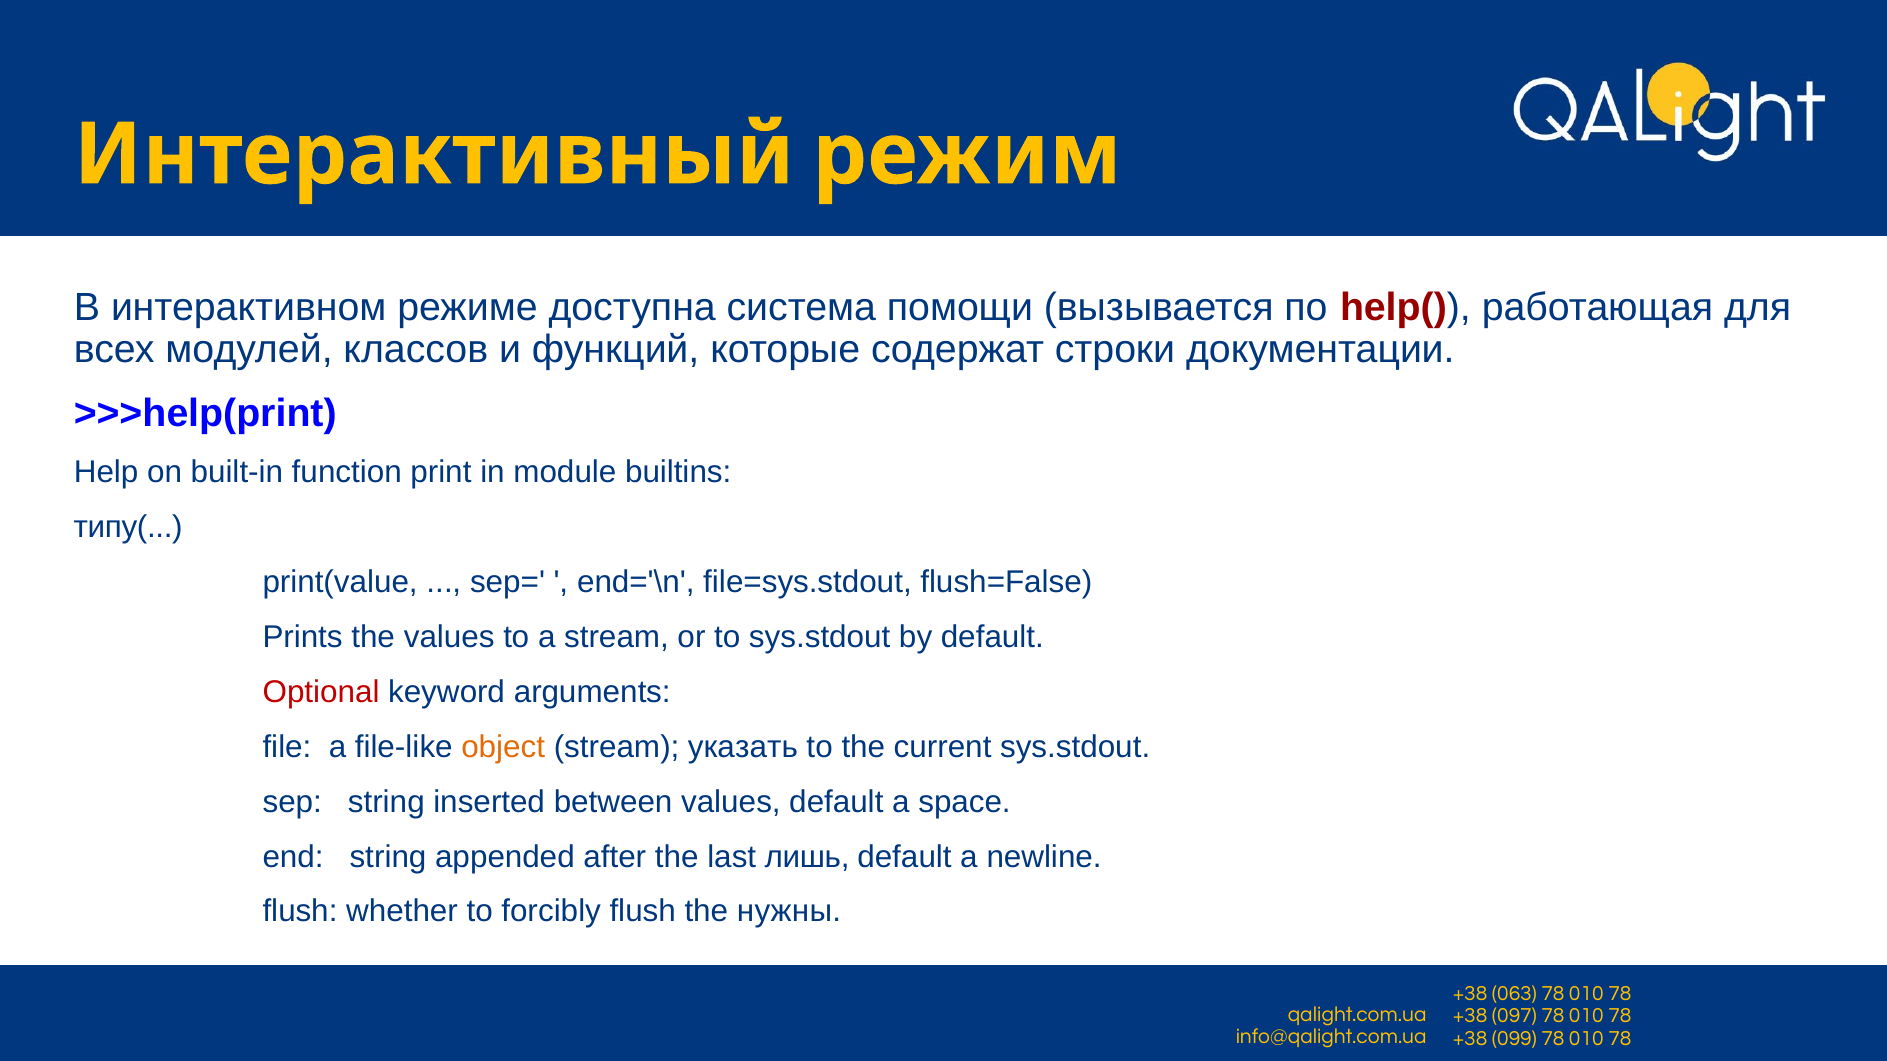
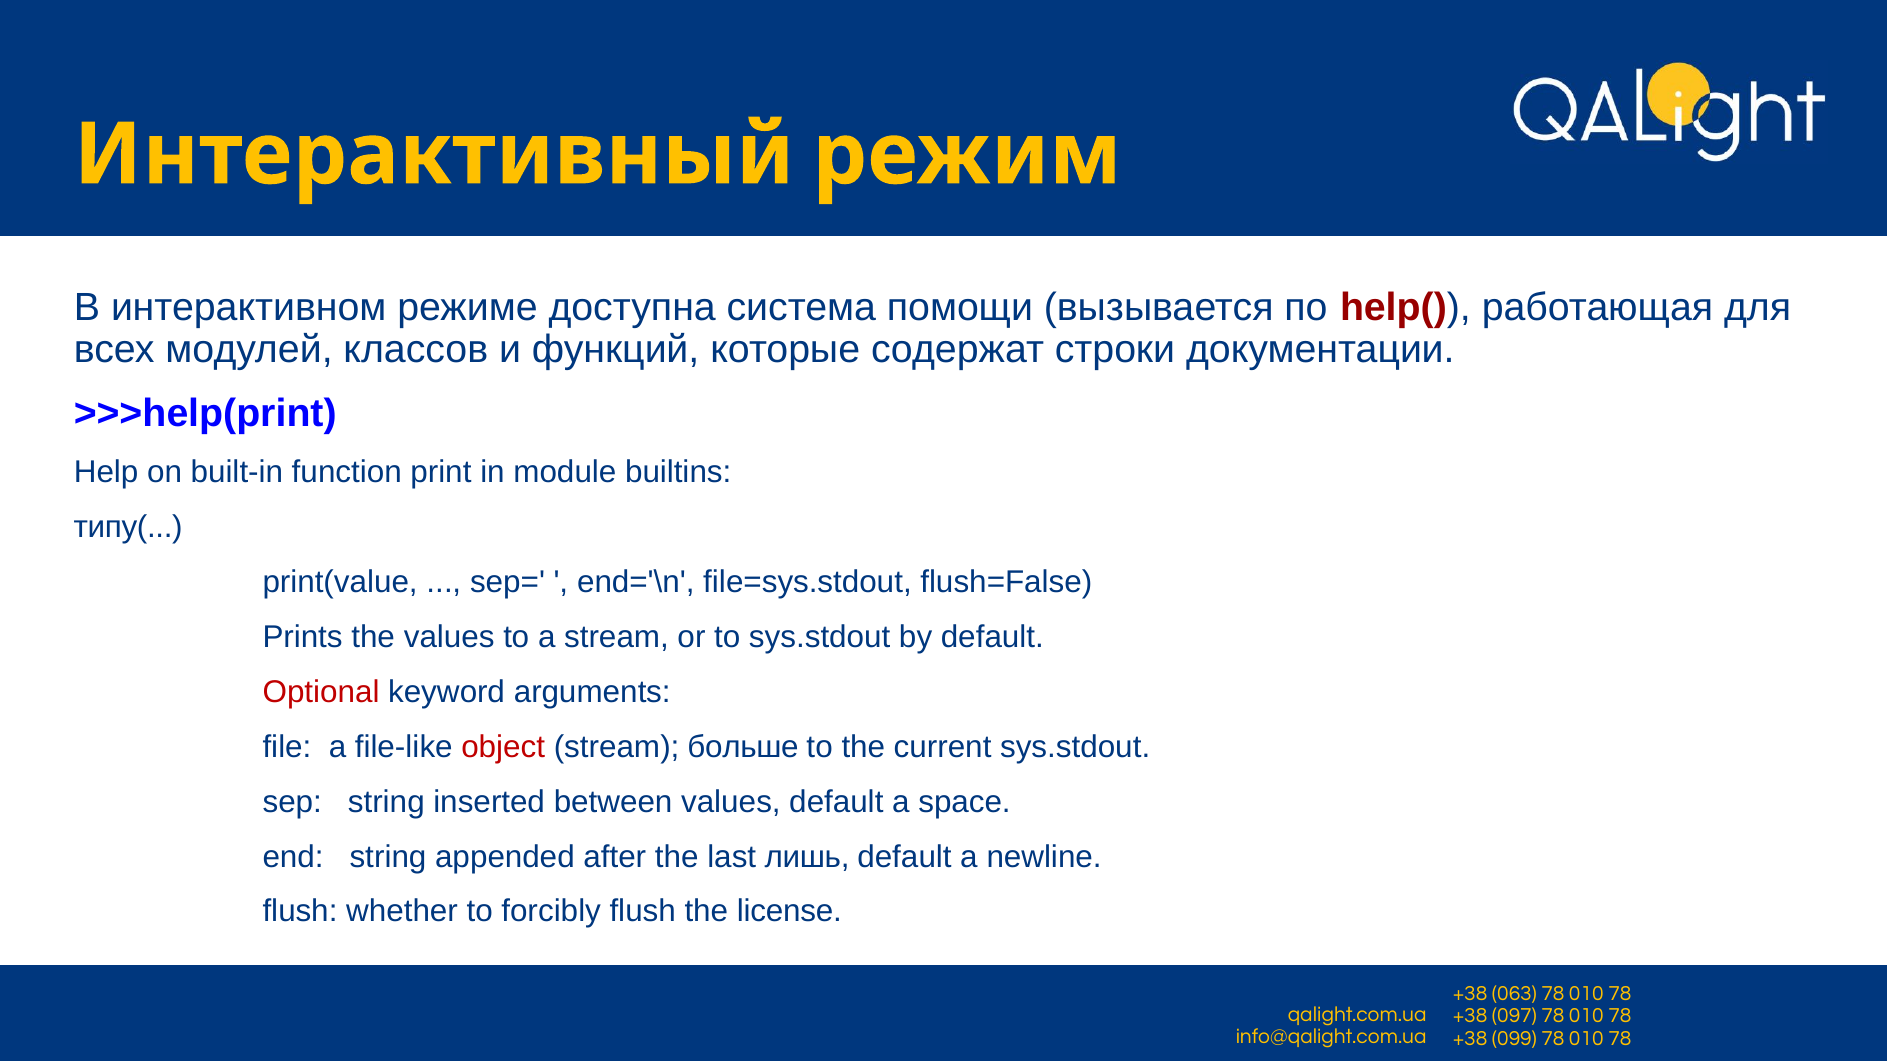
object colour: orange -> red (503, 747)
указать: указать -> больше (743, 747)
нужны: нужны -> license (789, 912)
